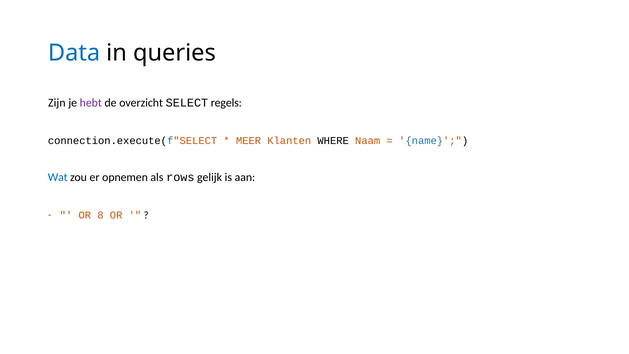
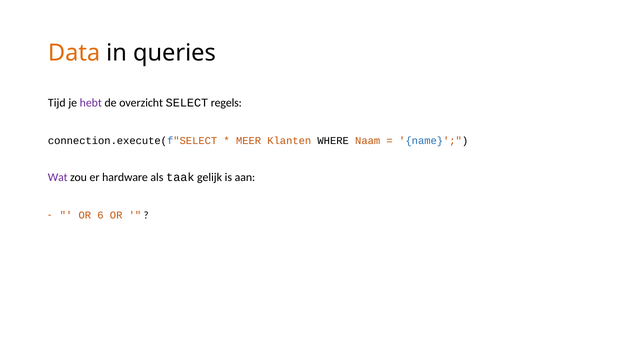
Data colour: blue -> orange (74, 53)
Zijn: Zijn -> Tijd (57, 103)
Wat colour: blue -> purple (58, 177)
opnemen: opnemen -> hardware (125, 177)
rows: rows -> taak (180, 177)
8: 8 -> 6 (100, 215)
